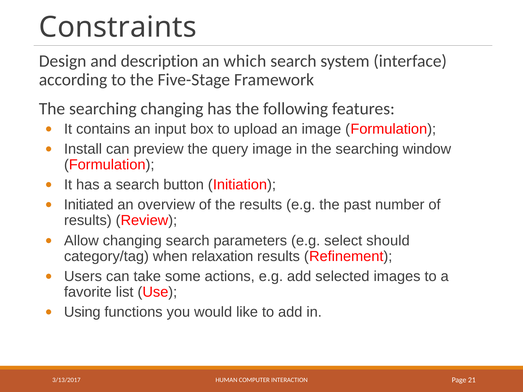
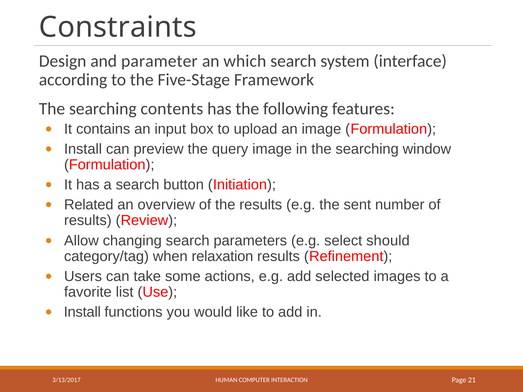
description: description -> parameter (159, 61)
searching changing: changing -> contents (172, 109)
Initiated: Initiated -> Related (89, 205)
past: past -> sent (357, 205)
Using: Using -> Install (82, 312)
